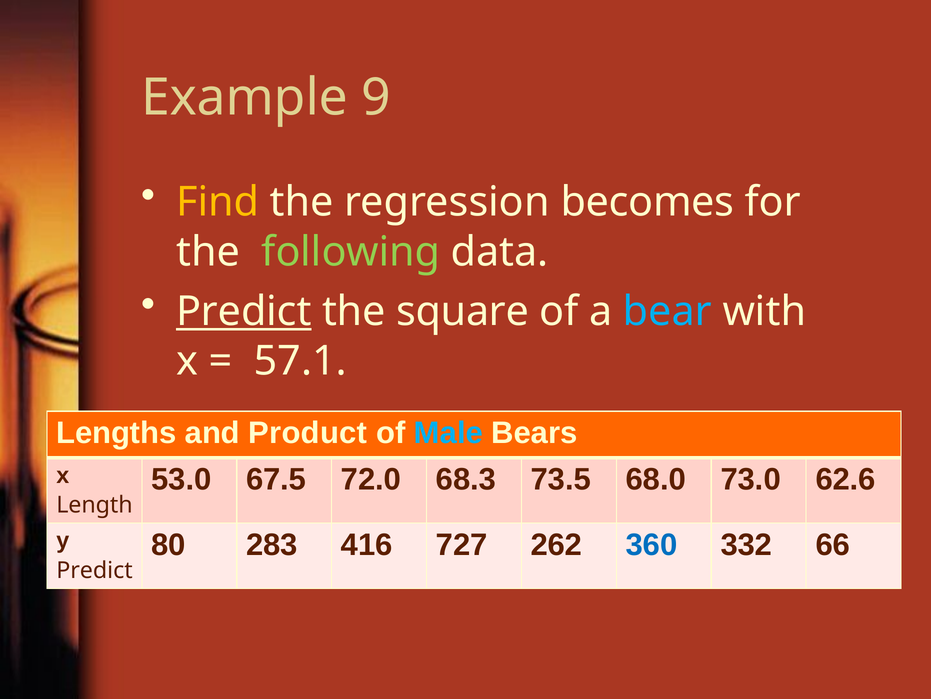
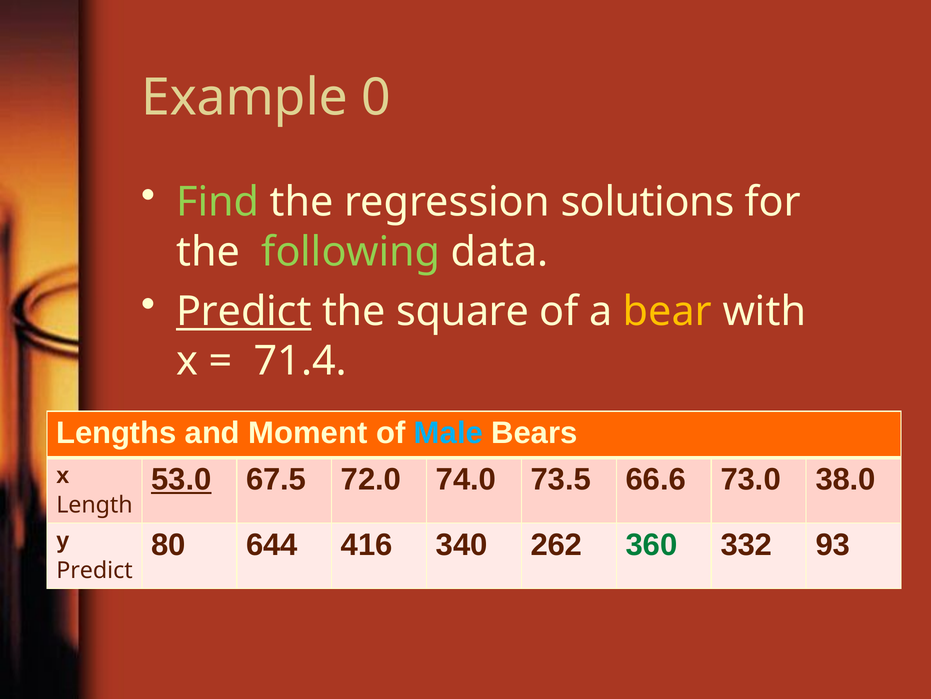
9: 9 -> 0 (376, 97)
Find colour: yellow -> light green (218, 202)
becomes: becomes -> solutions (647, 202)
bear colour: light blue -> yellow (667, 311)
57.1: 57.1 -> 71.4 (300, 361)
Product: Product -> Moment (308, 433)
53.0 underline: none -> present (181, 479)
68.3: 68.3 -> 74.0 (466, 479)
68.0: 68.0 -> 66.6 (656, 479)
62.6: 62.6 -> 38.0 (846, 479)
283: 283 -> 644 (272, 544)
727: 727 -> 340 (462, 544)
360 colour: blue -> green (652, 544)
66: 66 -> 93 (833, 544)
